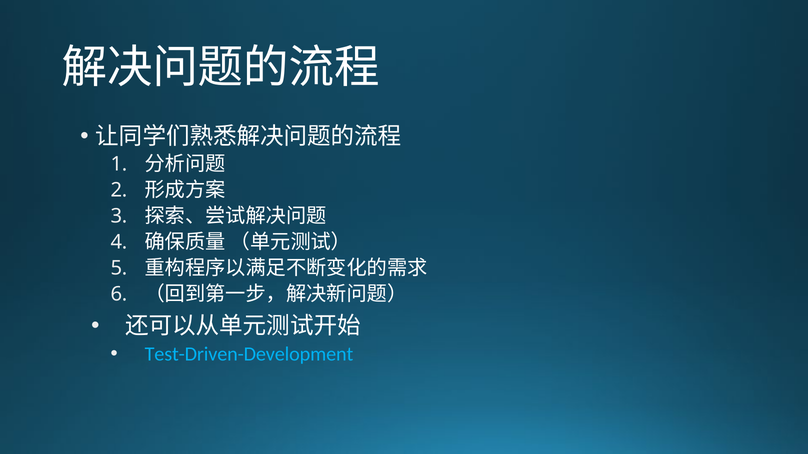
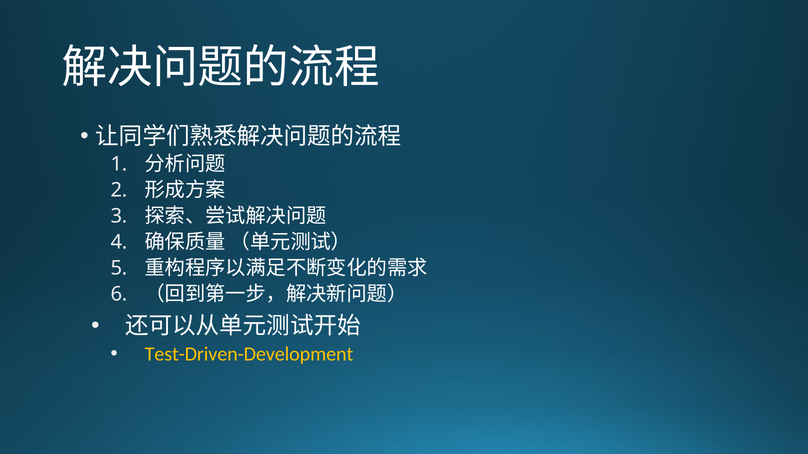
Test-Driven-Development colour: light blue -> yellow (249, 354)
